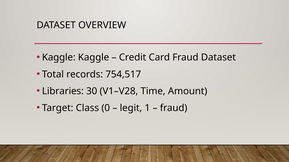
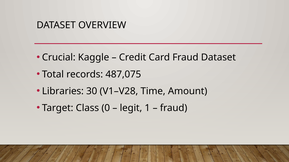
Kaggle: Kaggle -> Crucial (59, 58)
754,517: 754,517 -> 487,075 (123, 75)
